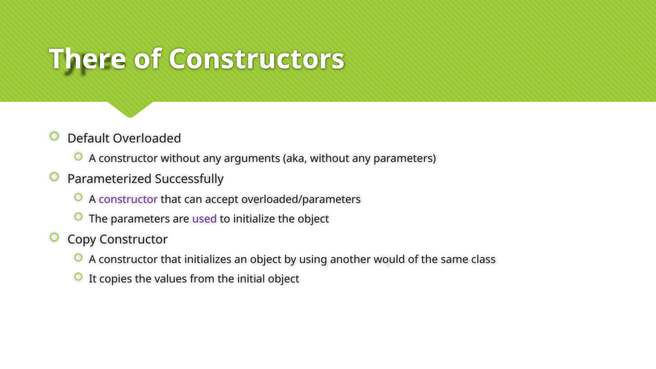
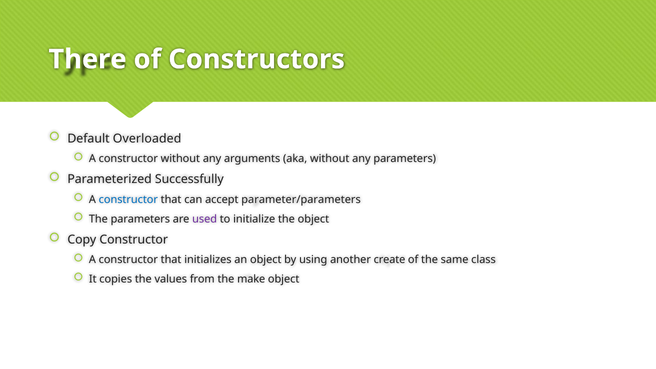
constructor colour: purple -> blue (128, 200)
overloaded/parameters: overloaded/parameters -> parameter/parameters (301, 200)
would: would -> create (389, 260)
initial: initial -> make (251, 279)
